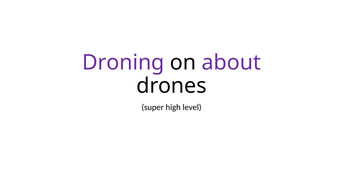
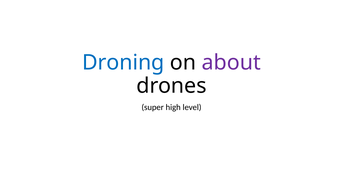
Droning colour: purple -> blue (123, 63)
